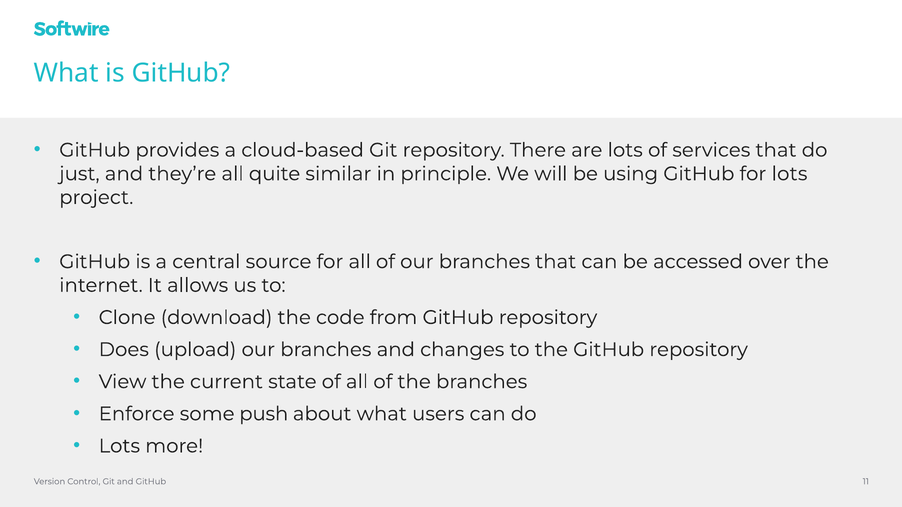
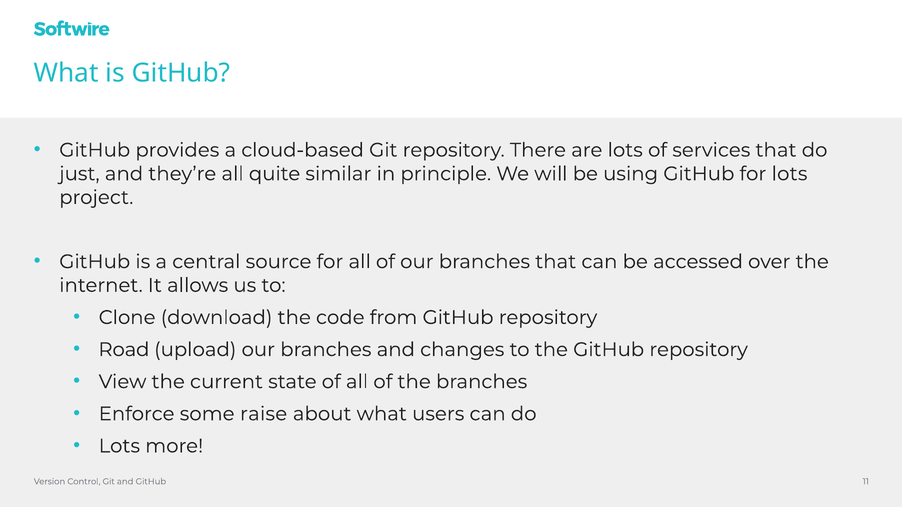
Does: Does -> Road (124, 350)
push: push -> raise (264, 414)
